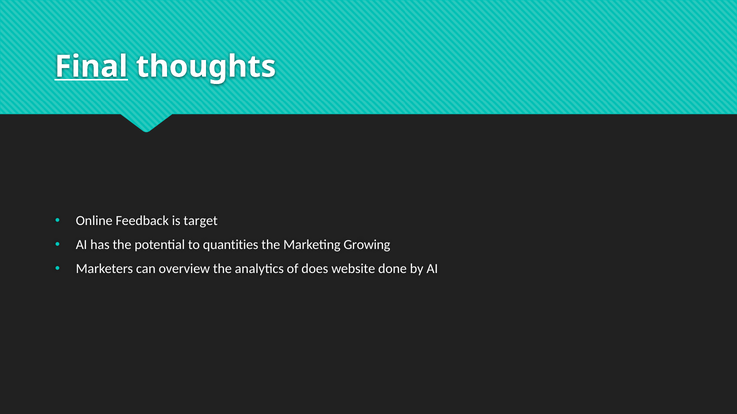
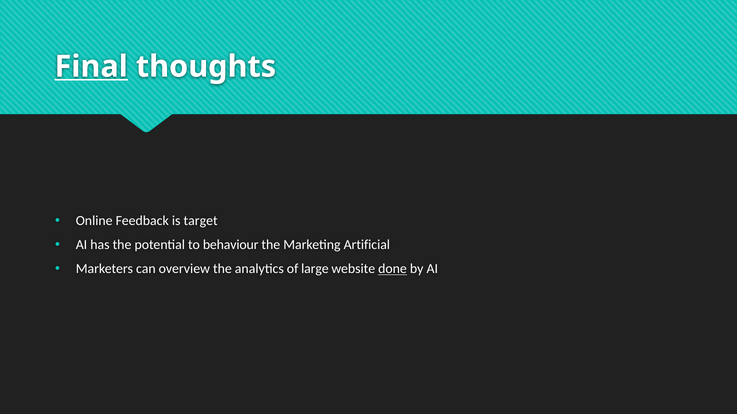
quantities: quantities -> behaviour (231, 245)
Growing: Growing -> Artificial (367, 245)
does: does -> large (315, 269)
done underline: none -> present (393, 269)
